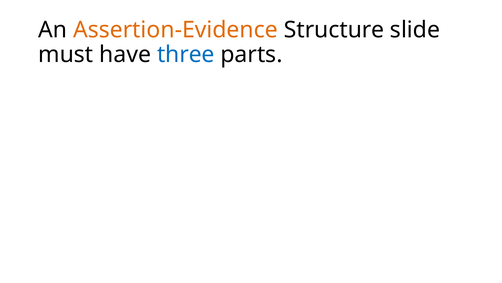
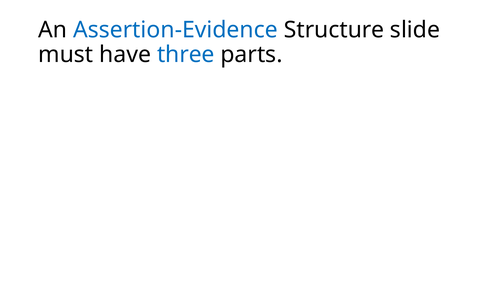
Assertion-Evidence colour: orange -> blue (175, 30)
